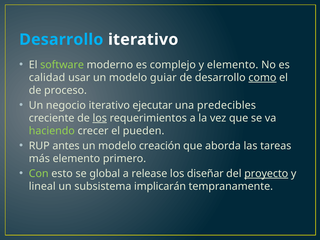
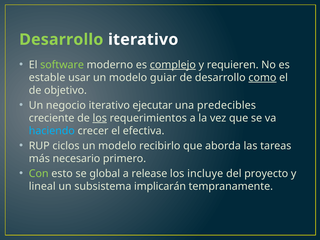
Desarrollo colour: light blue -> light green (61, 40)
complejo underline: none -> present (173, 65)
y elemento: elemento -> requieren (233, 65)
calidad: calidad -> estable (47, 78)
proceso: proceso -> objetivo (66, 90)
haciendo colour: light green -> light blue (52, 131)
pueden: pueden -> efectiva (144, 131)
antes: antes -> ciclos (66, 146)
creación: creación -> recibirlo (160, 146)
más elemento: elemento -> necesario (76, 159)
diseñar: diseñar -> incluye (205, 174)
proyecto underline: present -> none (266, 174)
